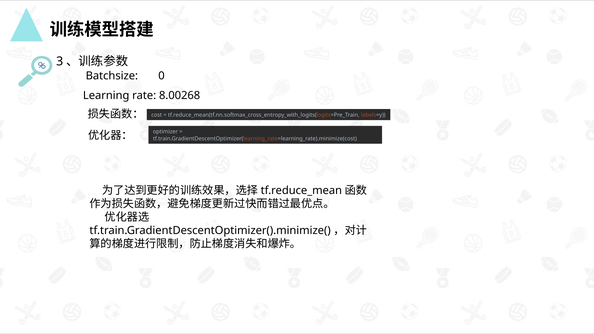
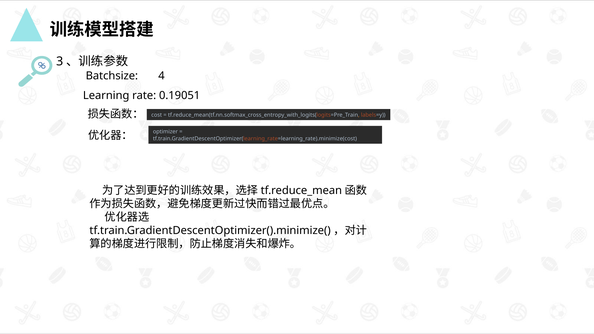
0: 0 -> 4 (162, 76)
8.00268: 8.00268 -> 0.19051 (180, 95)
